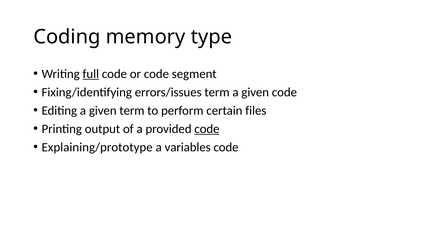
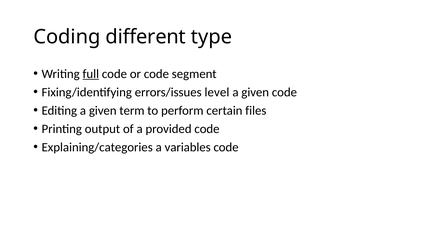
memory: memory -> different (146, 37)
errors/issues term: term -> level (217, 92)
code underline: present -> none (207, 129)
Explaining/prototype: Explaining/prototype -> Explaining/categories (97, 148)
